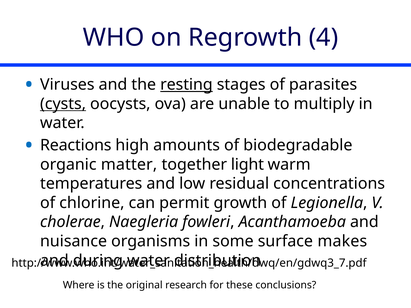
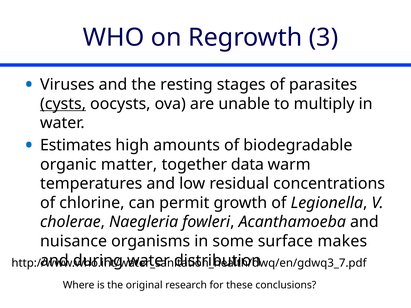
4: 4 -> 3 (324, 38)
resting underline: present -> none (186, 85)
Reactions: Reactions -> Estimates (76, 145)
light: light -> data (247, 165)
